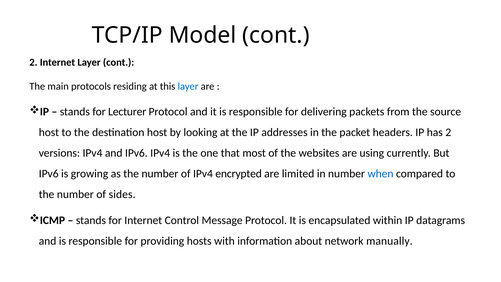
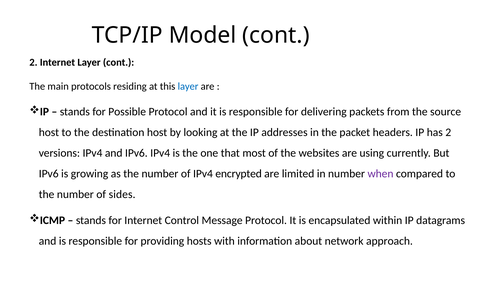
Lecturer: Lecturer -> Possible (127, 112)
when colour: blue -> purple (381, 174)
manually: manually -> approach (389, 241)
